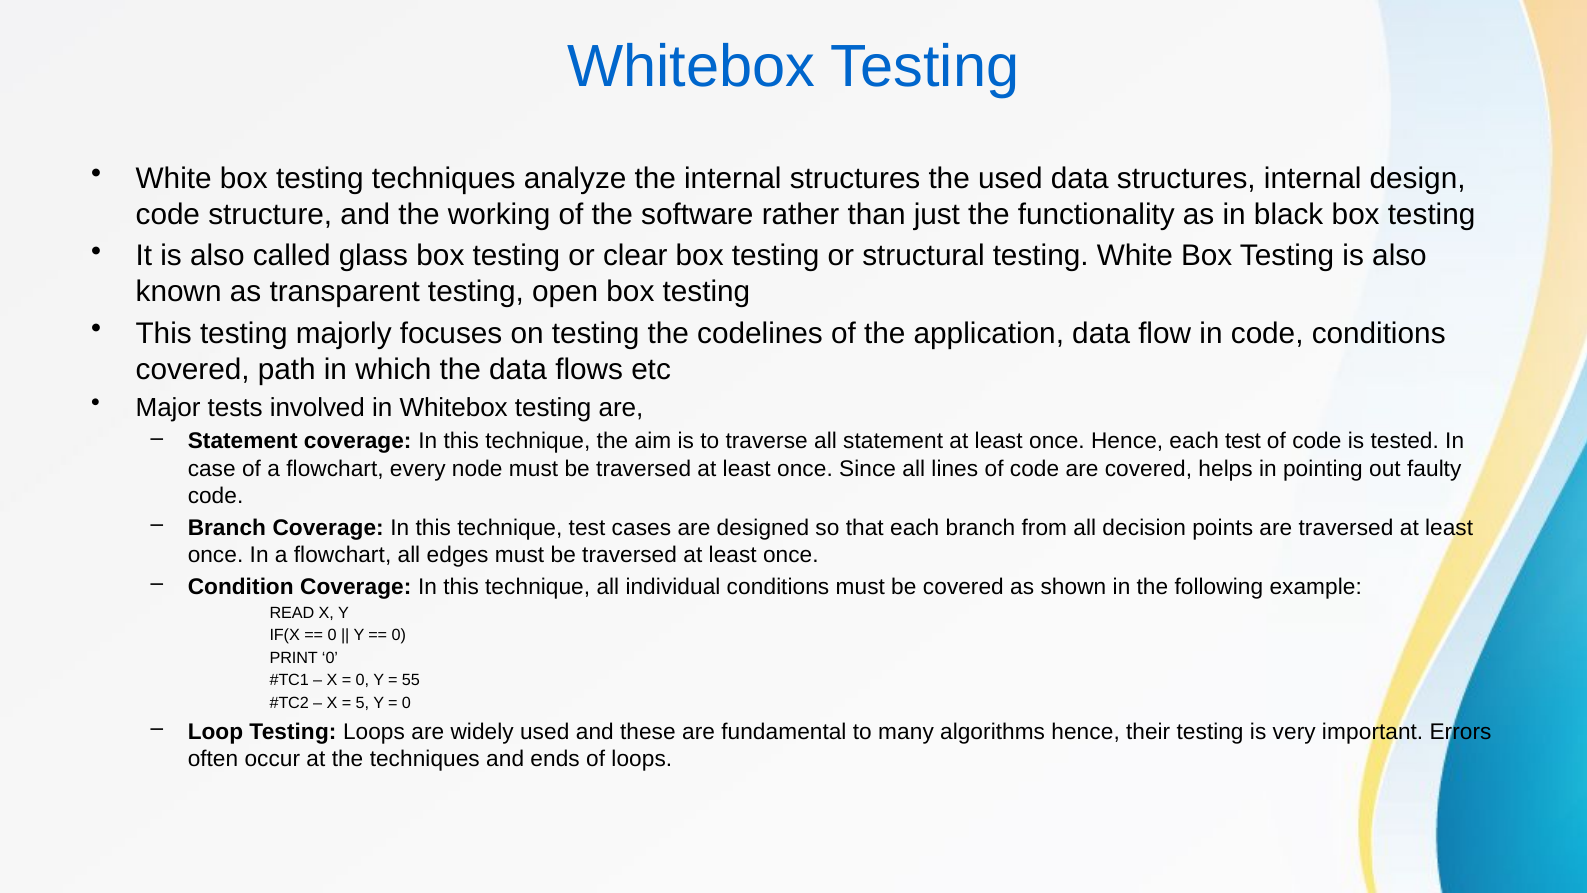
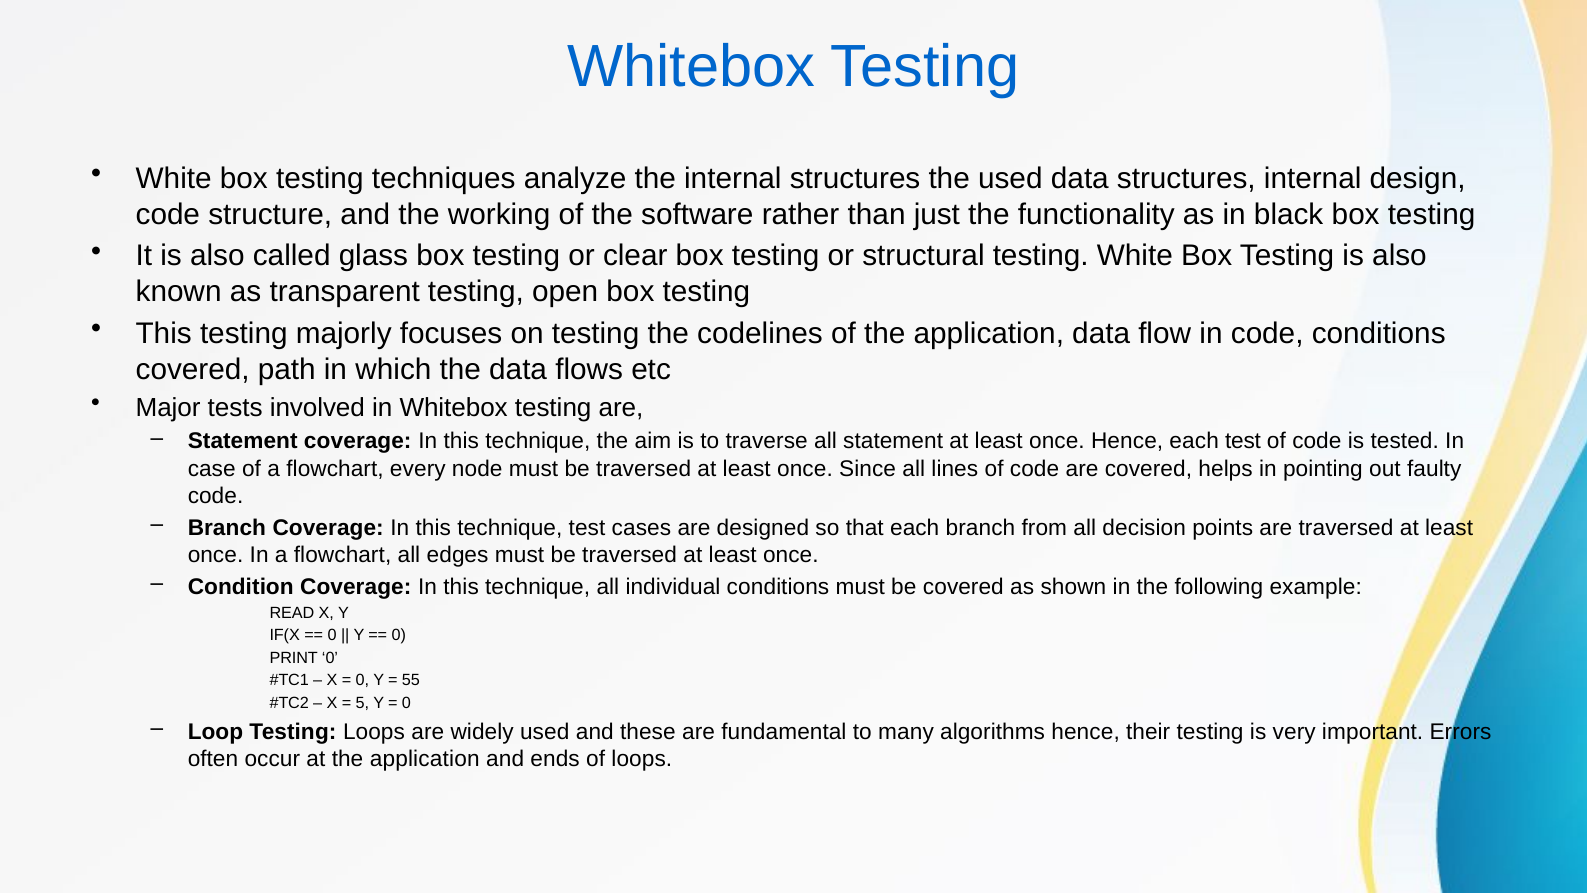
at the techniques: techniques -> application (425, 759)
